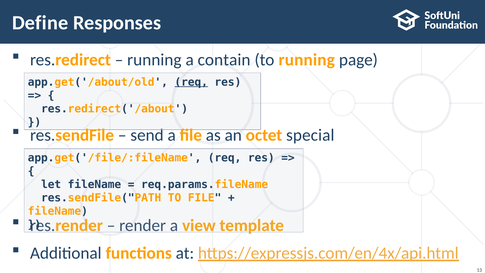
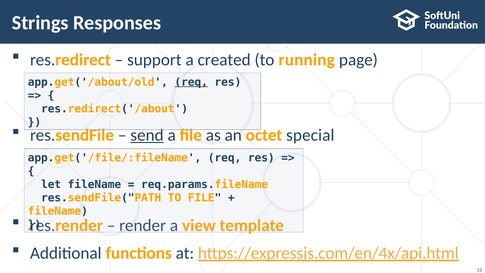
Define: Define -> Strings (40, 23)
running: running -> support (154, 60)
contain: contain -> created (224, 60)
send underline: none -> present (147, 135)
